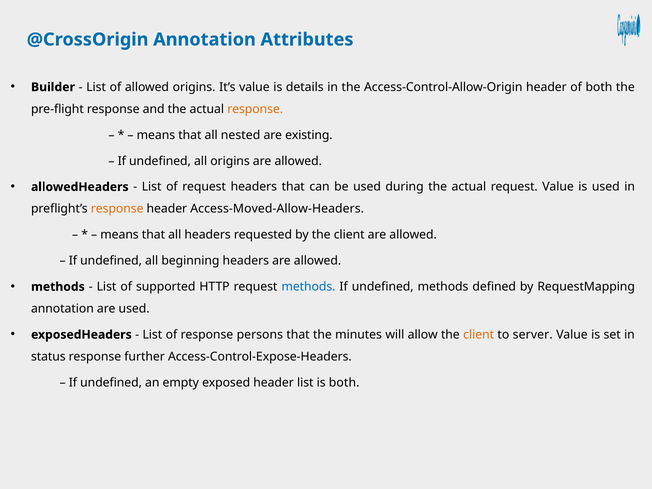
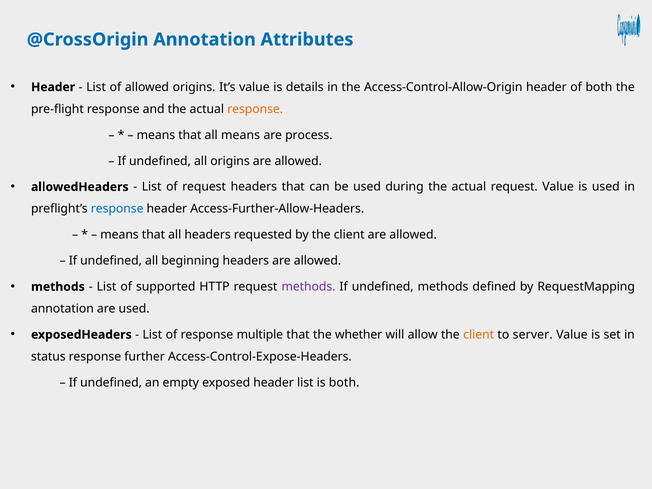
Builder: Builder -> Header (53, 87)
all nested: nested -> means (241, 135)
existing: existing -> process (309, 135)
response colour: orange -> blue (117, 209)
Access-Moved-Allow-Headers: Access-Moved-Allow-Headers -> Access-Further-Allow-Headers (277, 209)
methods colour: blue -> purple (309, 287)
persons: persons -> multiple (260, 335)
minutes: minutes -> whether (359, 335)
